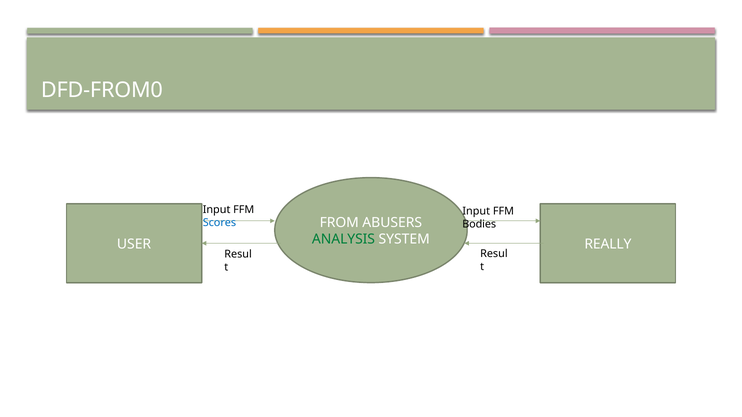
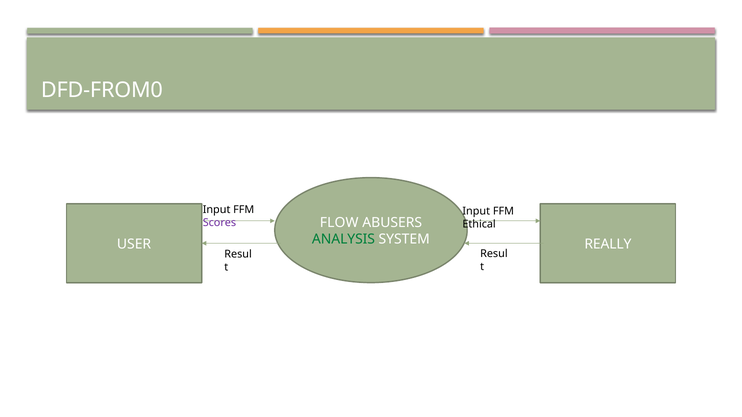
FROM: FROM -> FLOW (339, 223)
Scores colour: blue -> purple (219, 223)
Bodies: Bodies -> Ethical (479, 224)
